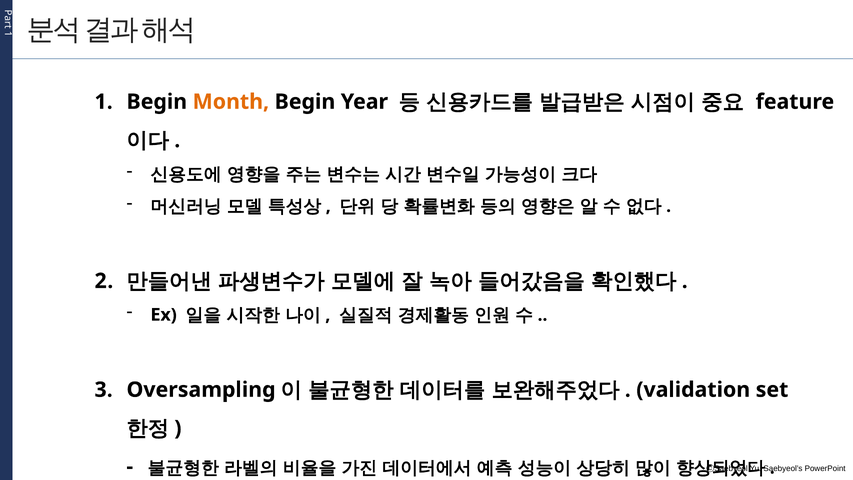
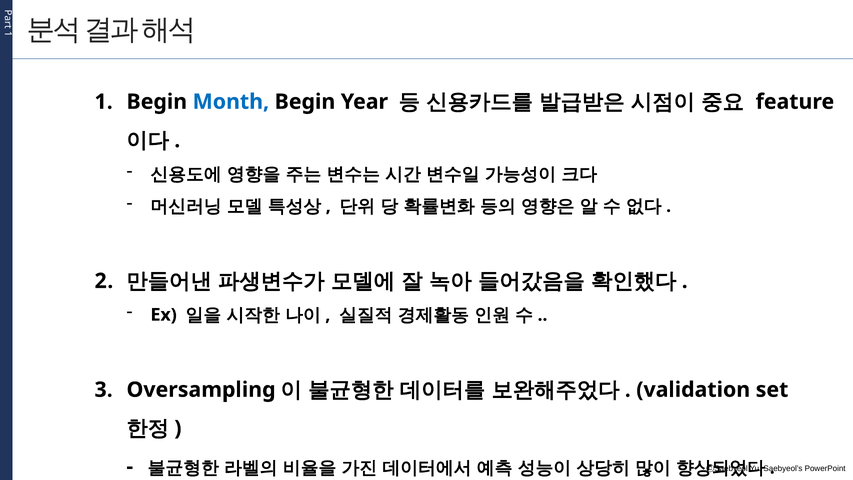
Month colour: orange -> blue (231, 102)
